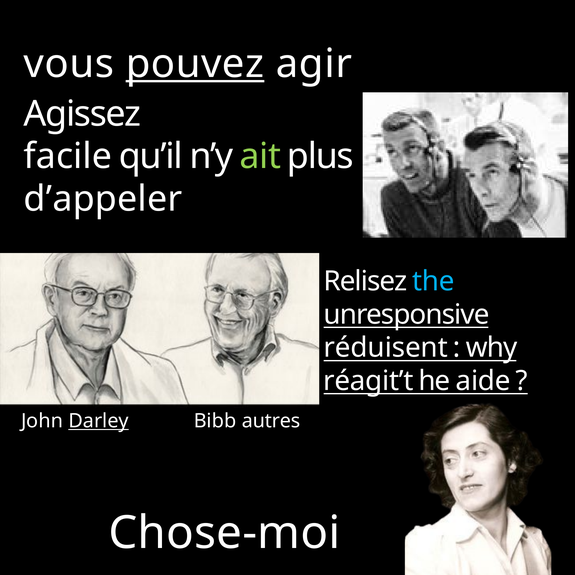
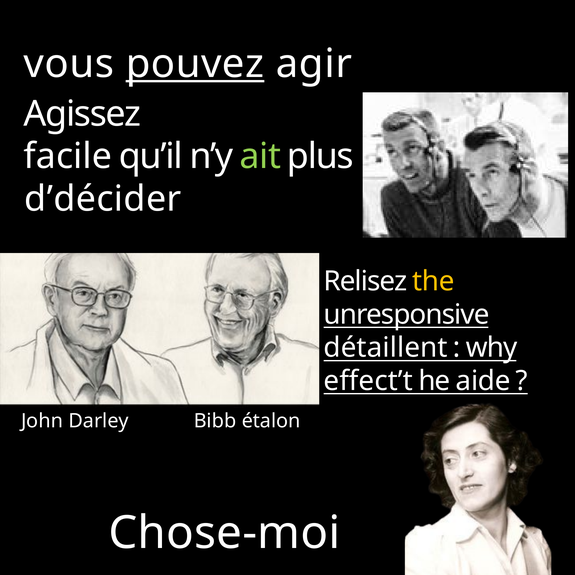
d’appeler: d’appeler -> d’décider (103, 199)
the colour: light blue -> yellow (433, 281)
réduisent: réduisent -> détaillent (386, 348)
réagit’t: réagit’t -> effect’t (368, 381)
Darley underline: present -> none (99, 421)
autres: autres -> étalon (271, 421)
